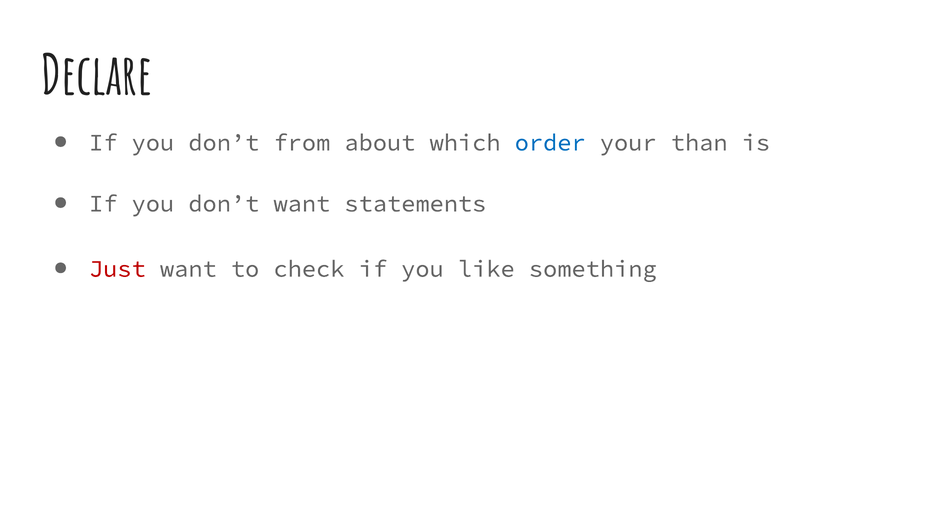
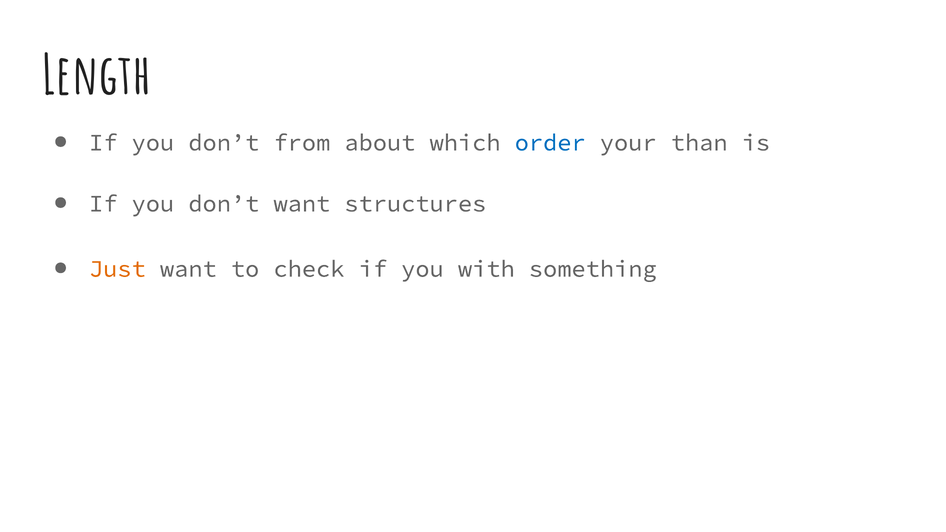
Declare: Declare -> Length (96, 77)
statements: statements -> structures (415, 204)
Just colour: red -> orange (117, 269)
like: like -> with (486, 269)
